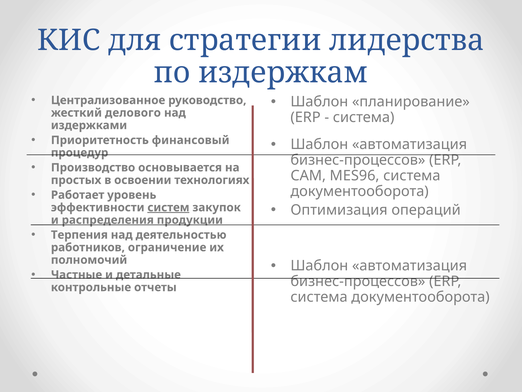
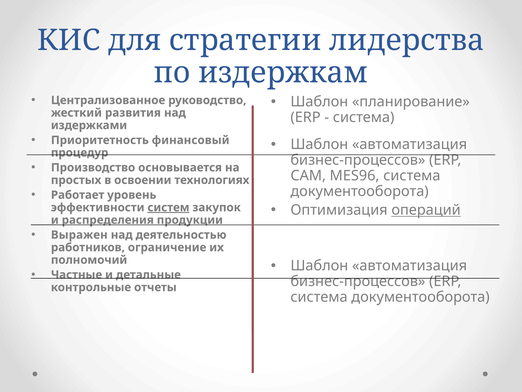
делового: делового -> развития (133, 113)
операций underline: none -> present (426, 210)
Терпения: Терпения -> Выражен (79, 235)
